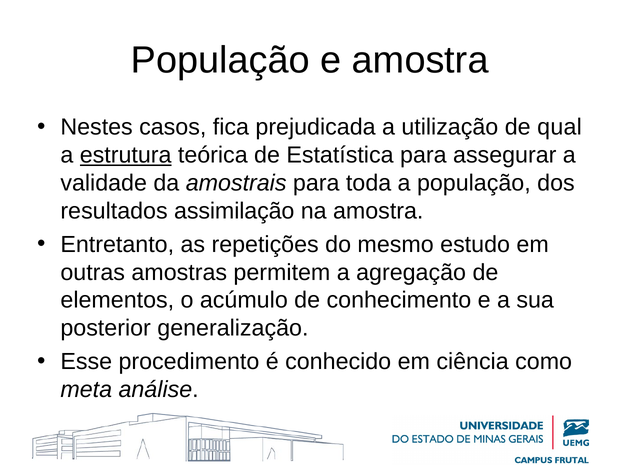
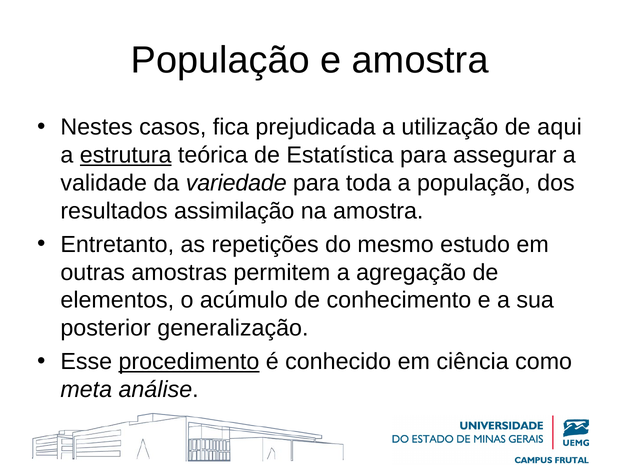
qual: qual -> aqui (560, 127)
amostrais: amostrais -> variedade (236, 183)
procedimento underline: none -> present (189, 362)
